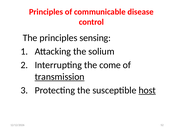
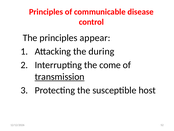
sensing: sensing -> appear (95, 38)
solium: solium -> during (101, 51)
host underline: present -> none (147, 90)
